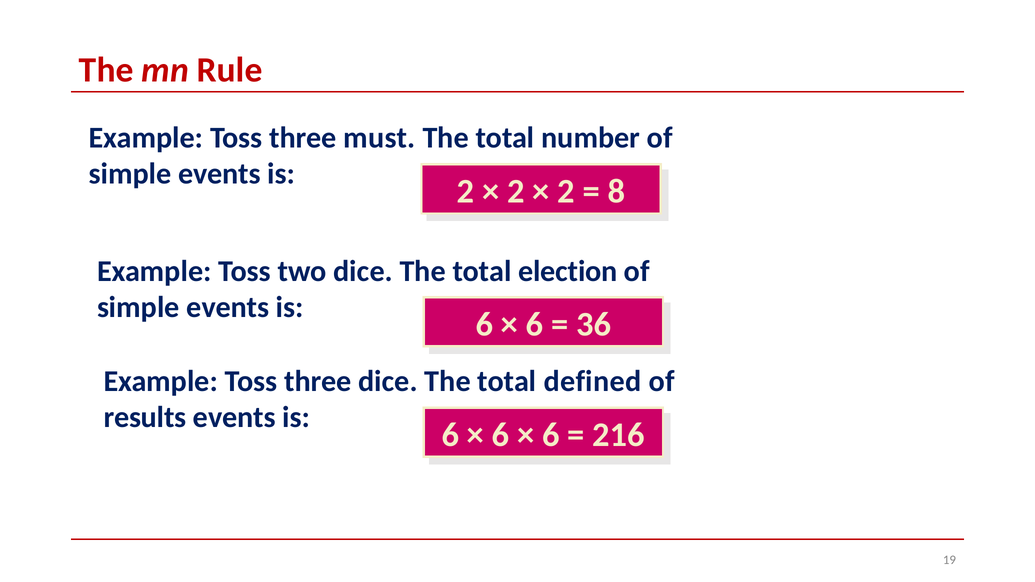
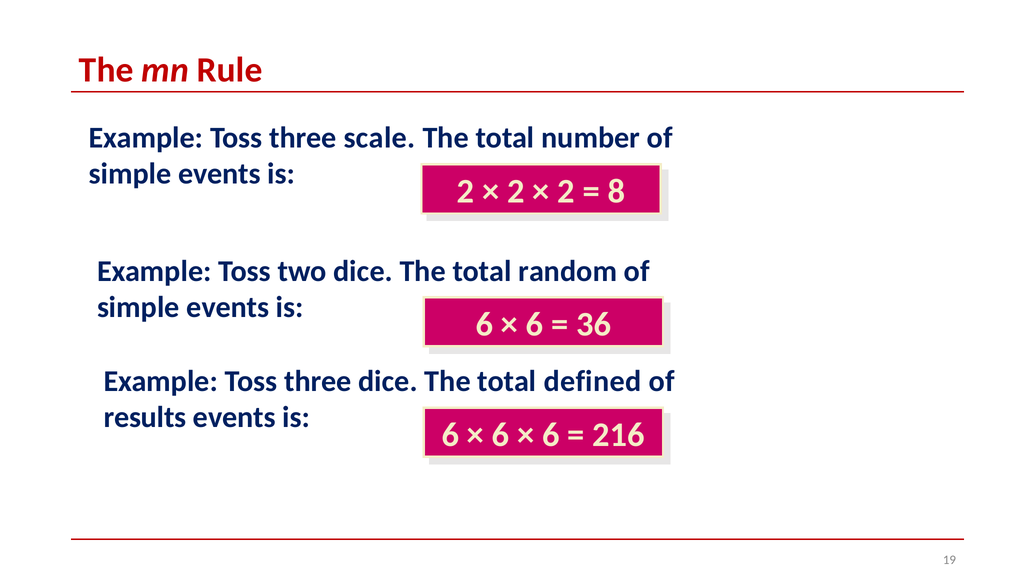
must: must -> scale (379, 138)
election: election -> random (568, 271)
